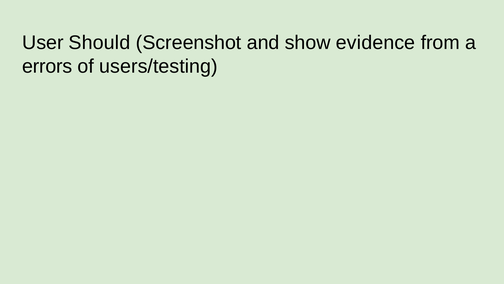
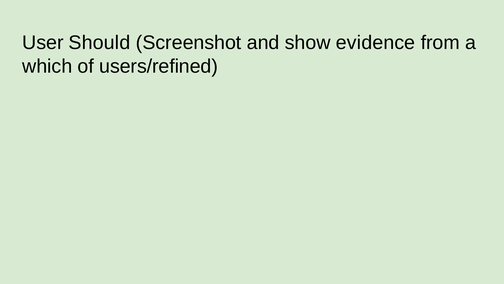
errors: errors -> which (47, 66)
users/testing: users/testing -> users/refined (159, 66)
